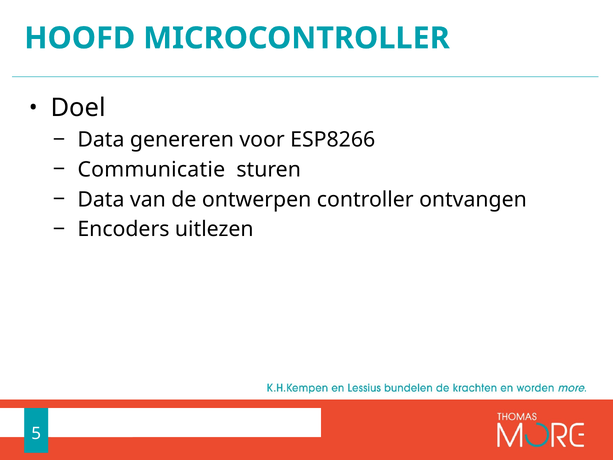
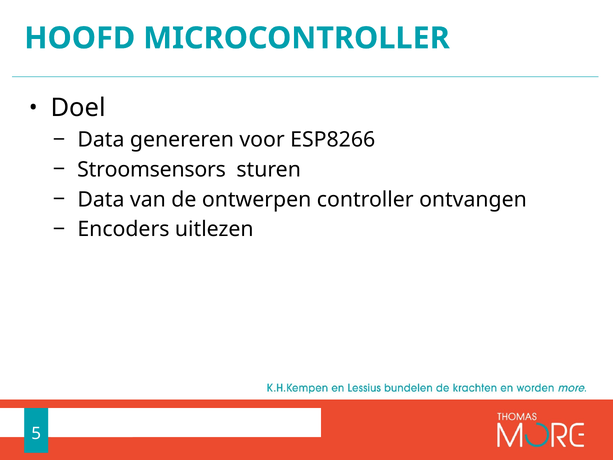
Communicatie: Communicatie -> Stroomsensors (152, 170)
